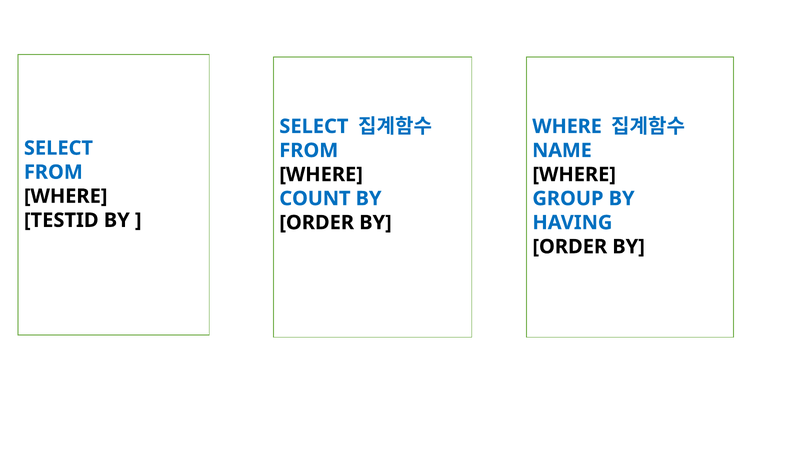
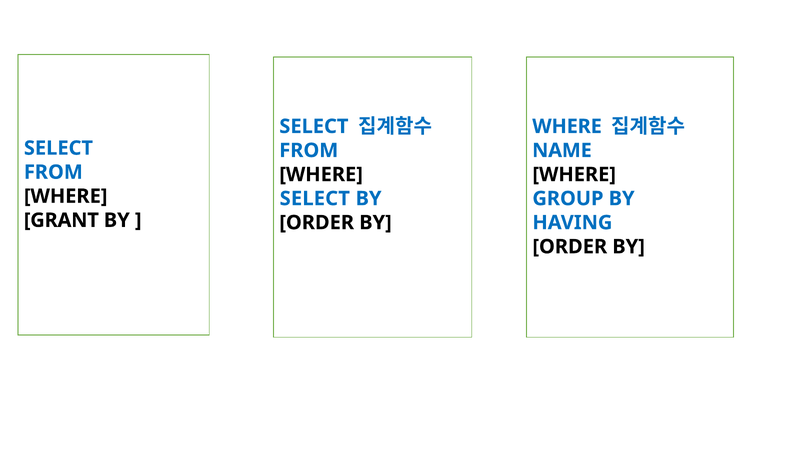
COUNT: COUNT -> SELECT (315, 199)
TESTID: TESTID -> GRANT (61, 220)
